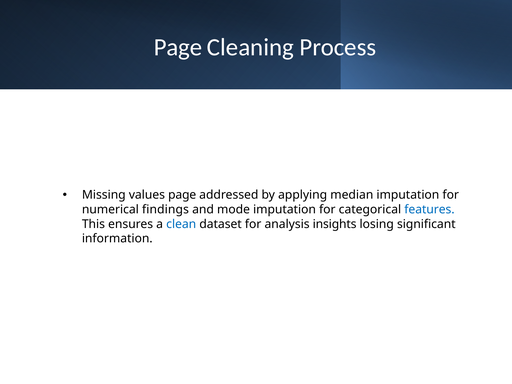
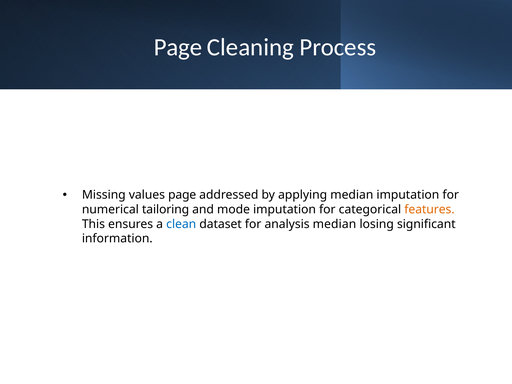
findings: findings -> tailoring (166, 210)
features colour: blue -> orange (429, 210)
analysis insights: insights -> median (334, 224)
